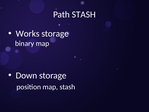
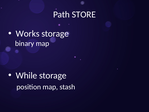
Path STASH: STASH -> STORE (84, 14)
Down: Down -> While (26, 75)
